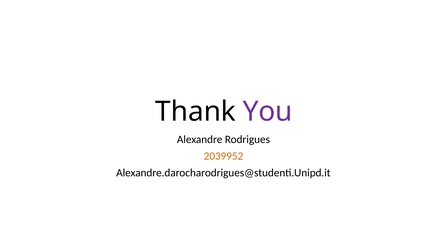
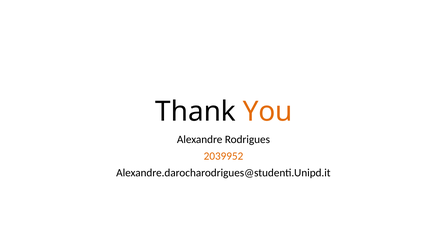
You colour: purple -> orange (268, 112)
